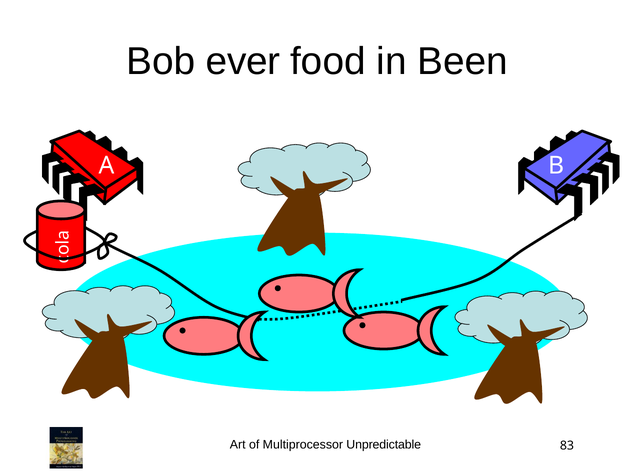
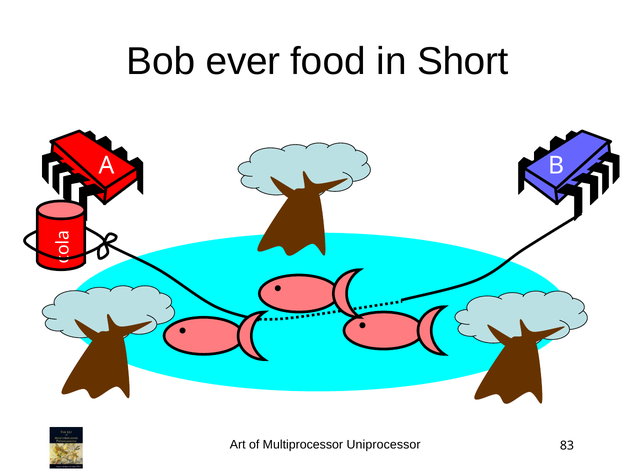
Been: Been -> Short (463, 61)
Unpredictable: Unpredictable -> Uniprocessor (384, 445)
